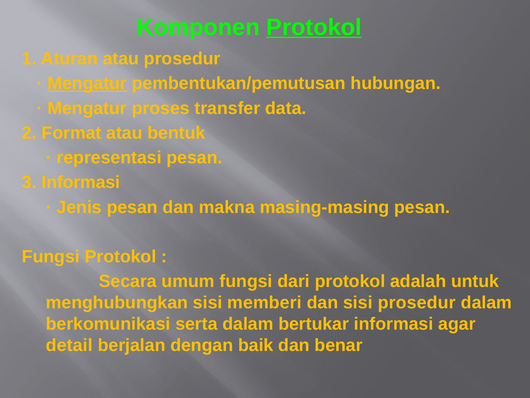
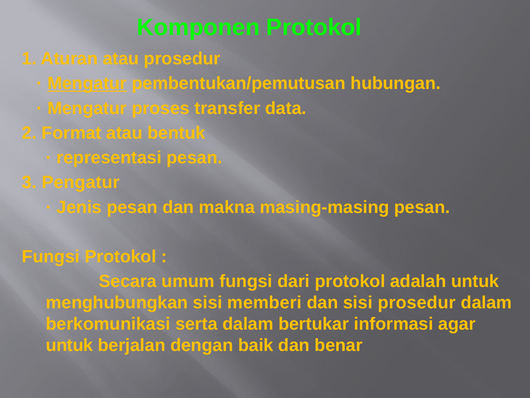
Protokol underline: present -> none (314, 27)
3 Informasi: Informasi -> Pengatur (81, 182)
detail: detail -> untuk (69, 345)
